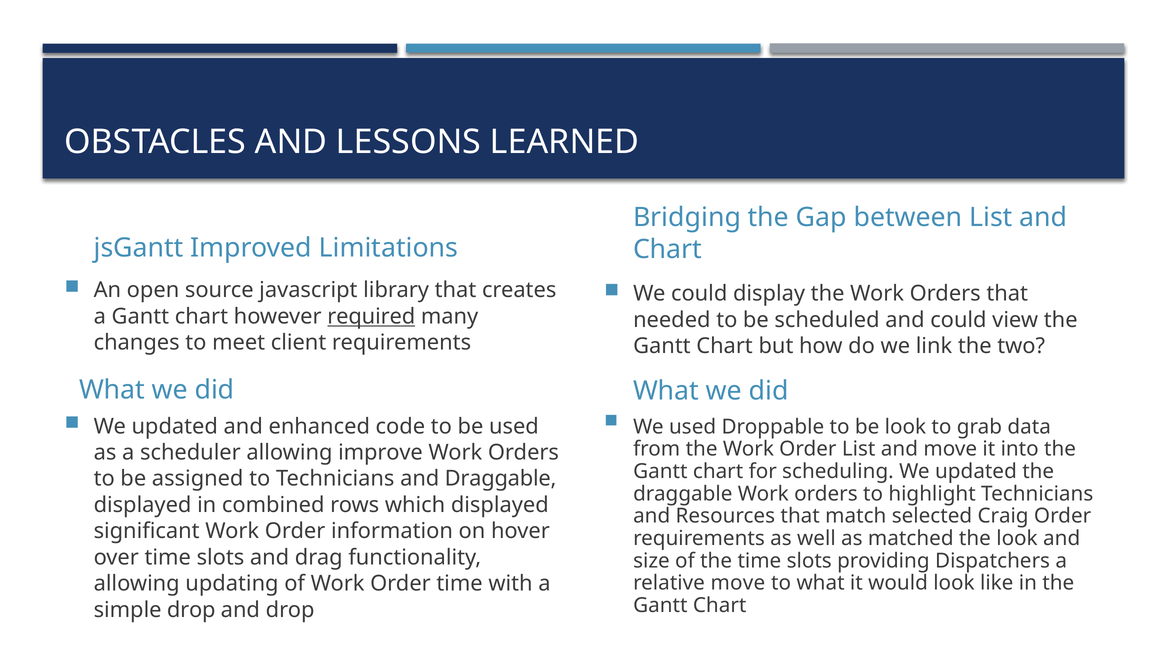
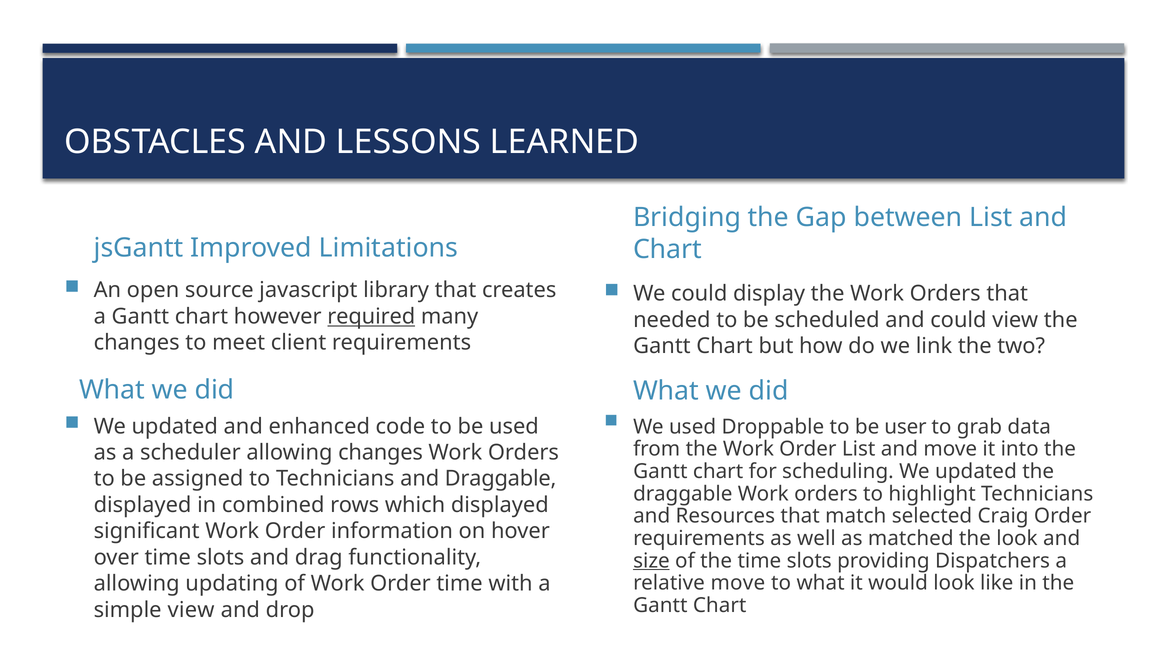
be look: look -> user (906, 427)
allowing improve: improve -> changes (381, 453)
size underline: none -> present (651, 561)
simple drop: drop -> view (191, 610)
